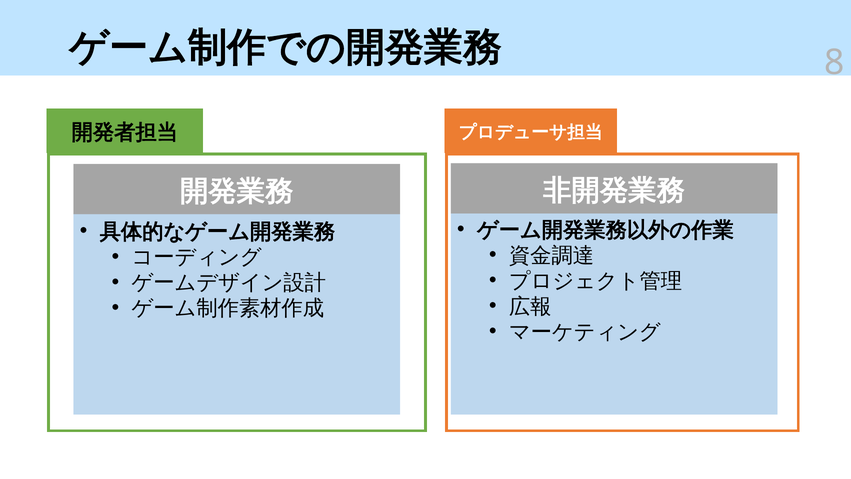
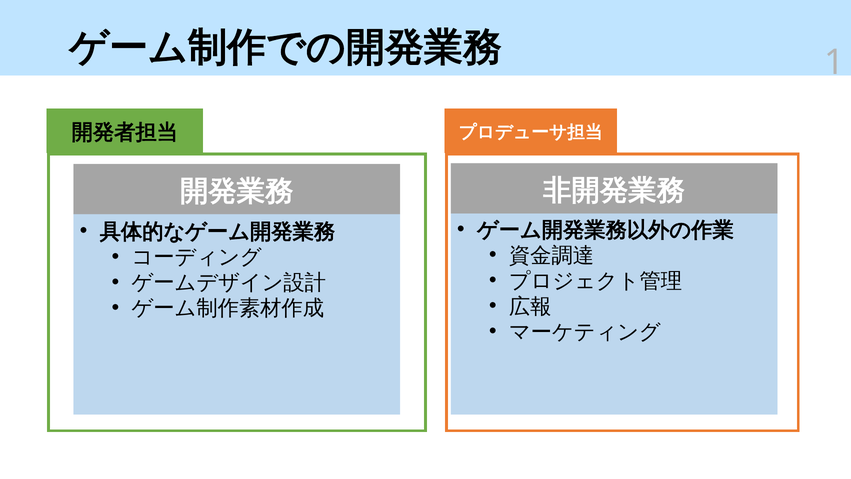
8: 8 -> 1 (835, 63)
